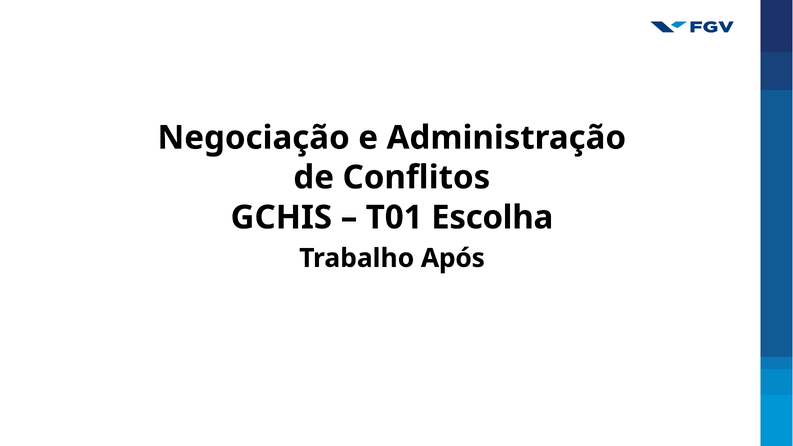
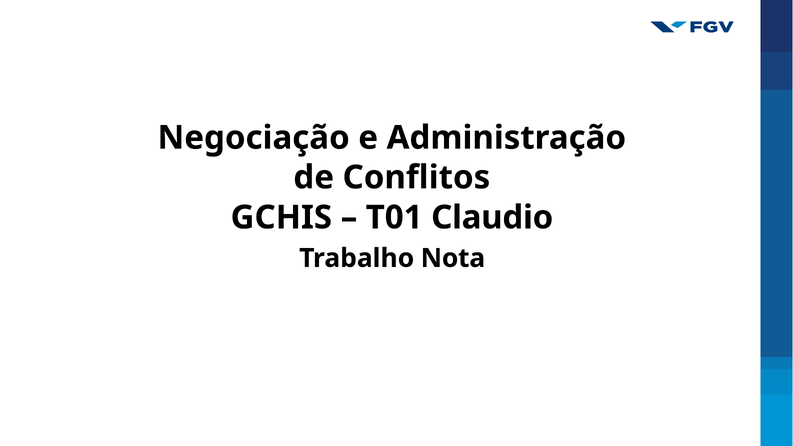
T01 Escolha: Escolha -> Claudio (492, 218)
Após: Após -> Nota (453, 258)
